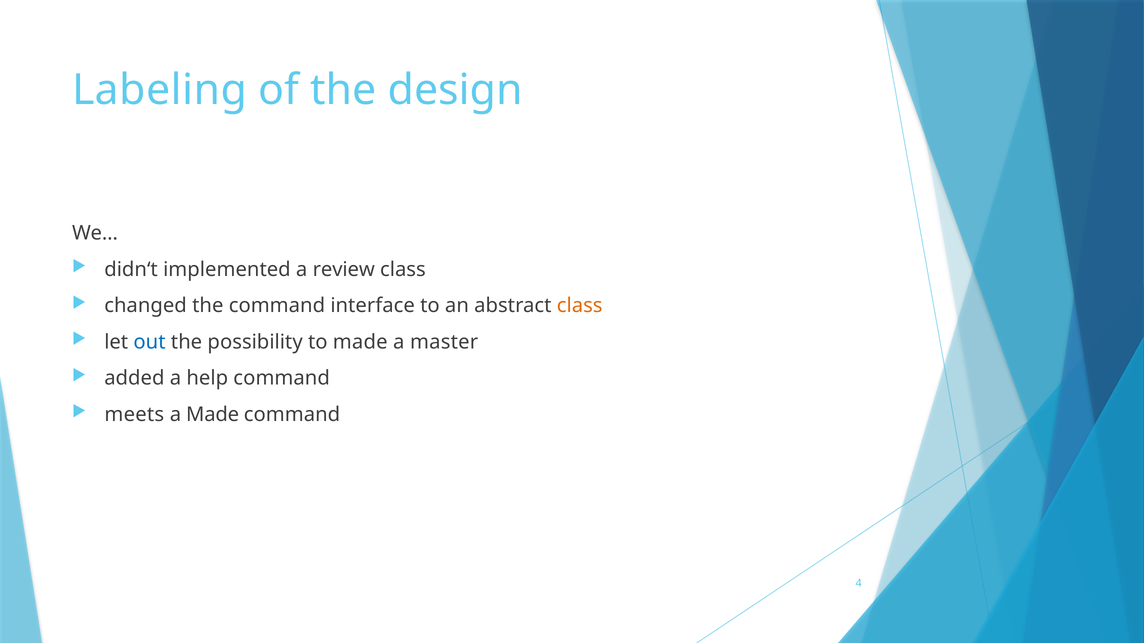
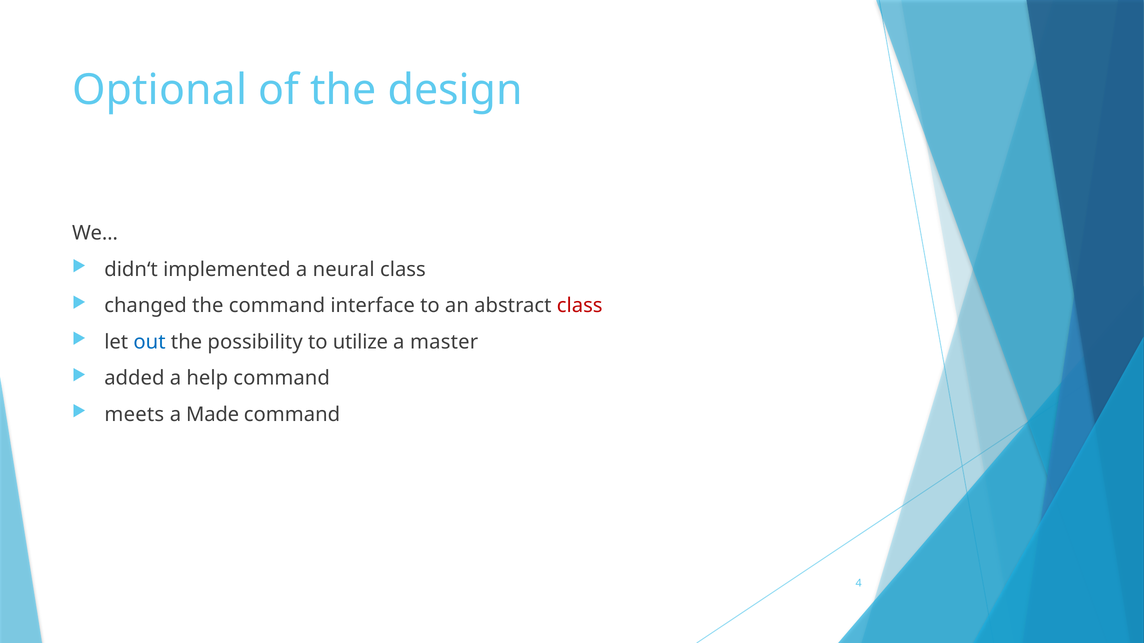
Labeling: Labeling -> Optional (160, 90)
review: review -> neural (344, 270)
class colour: orange -> red (580, 306)
to made: made -> utilize (360, 342)
